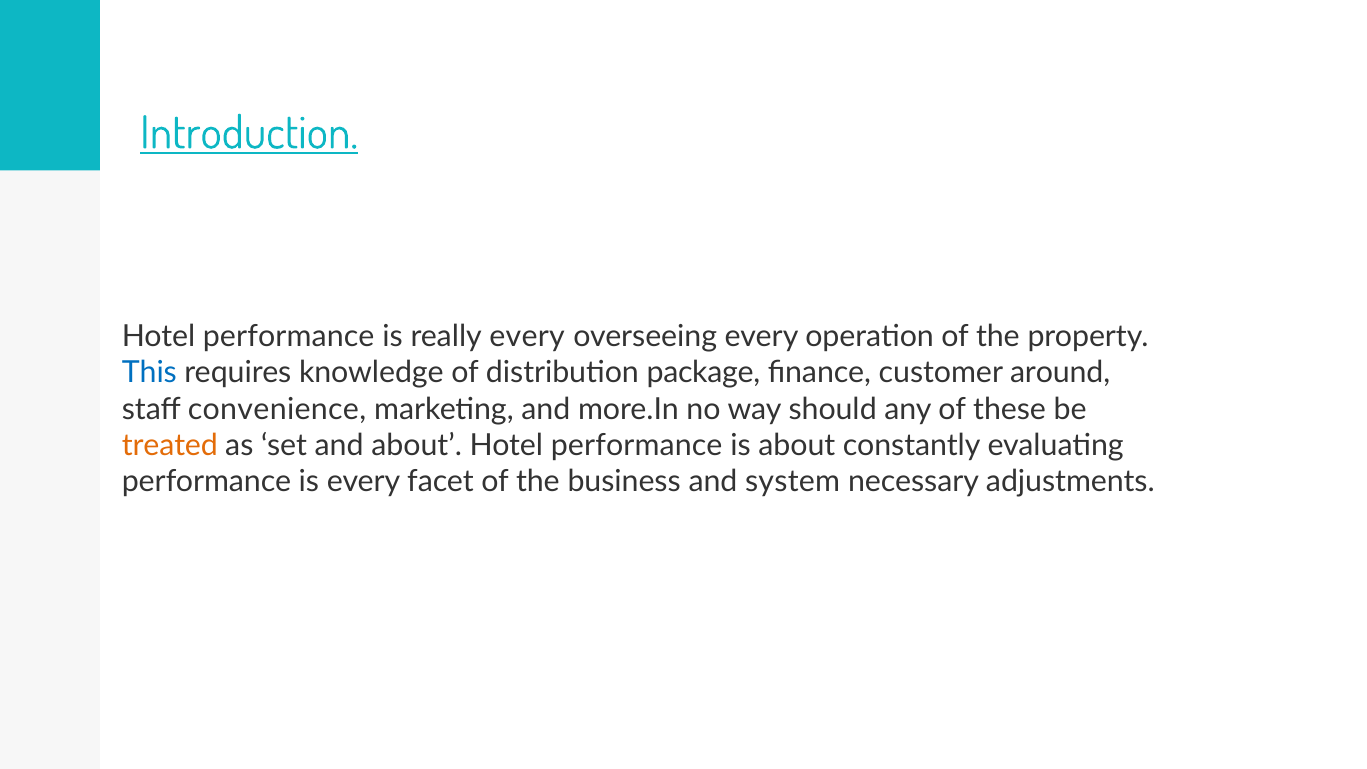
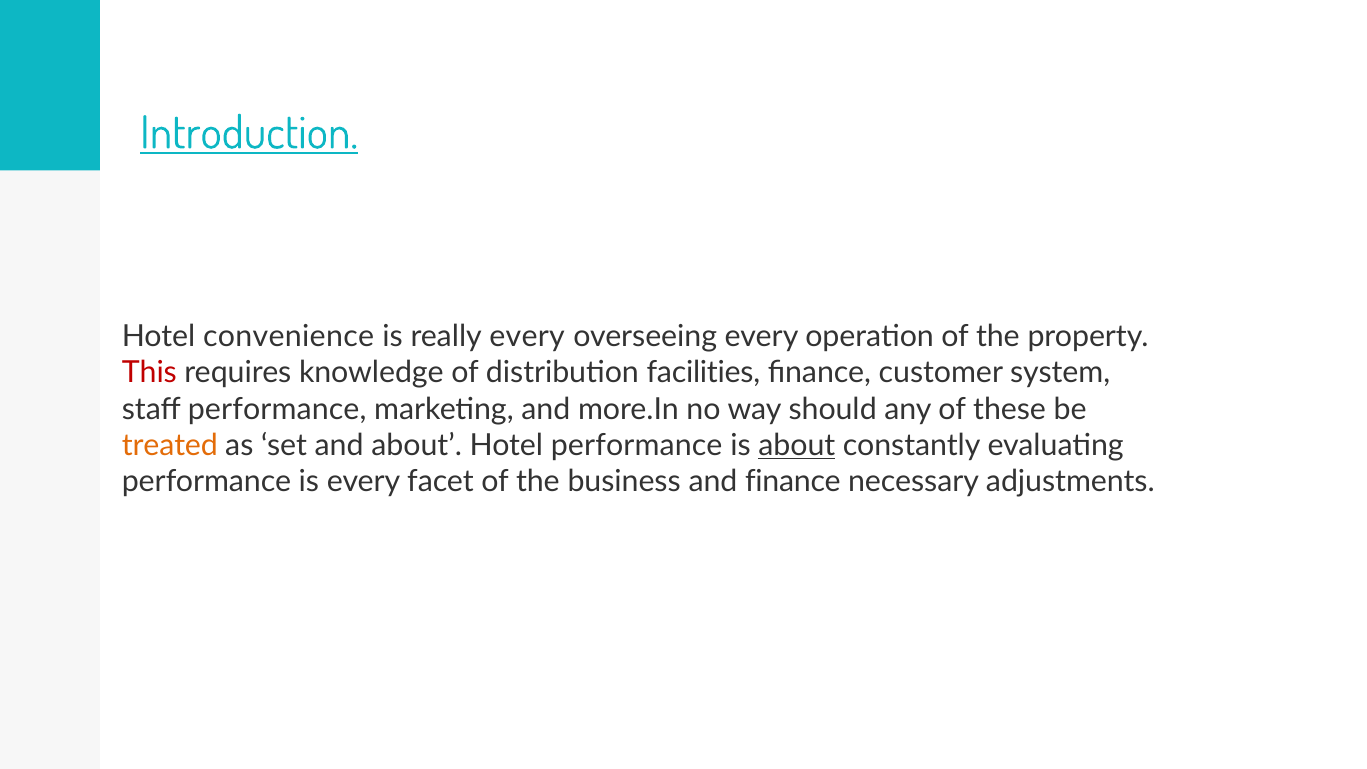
performance: performance -> convenience (289, 336)
This colour: blue -> red (149, 373)
package: package -> facilities (703, 373)
around: around -> system (1060, 373)
staff convenience: convenience -> performance (277, 409)
about underline: none -> present (797, 446)
and system: system -> finance (793, 482)
